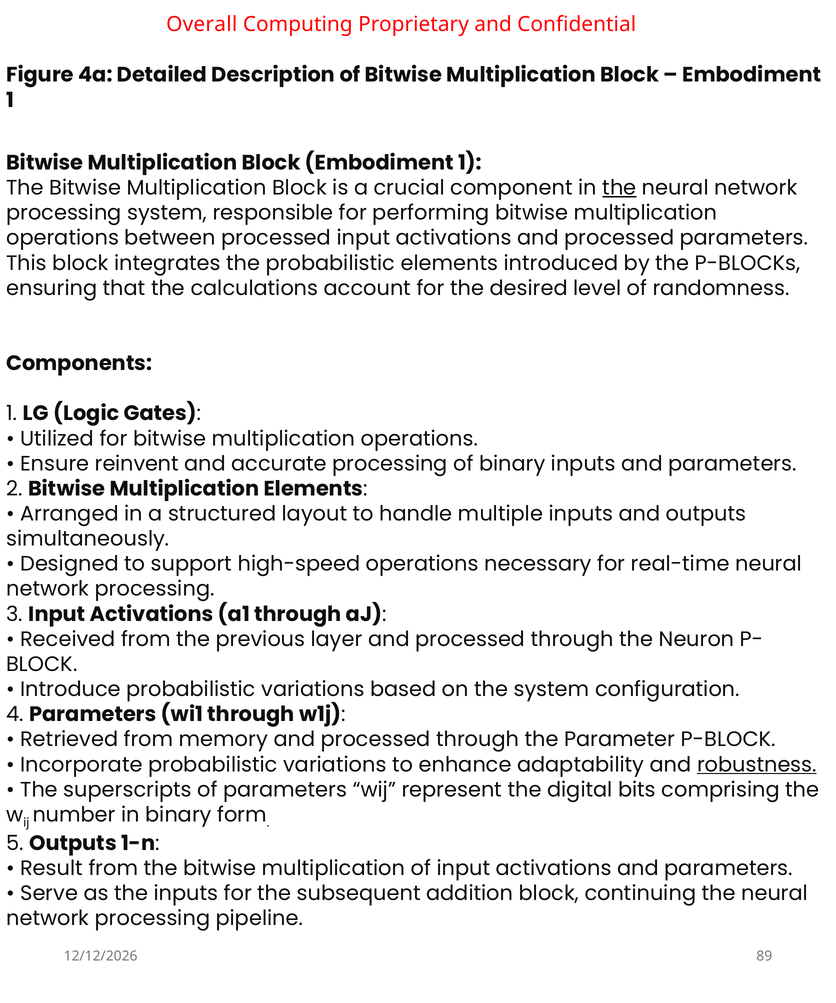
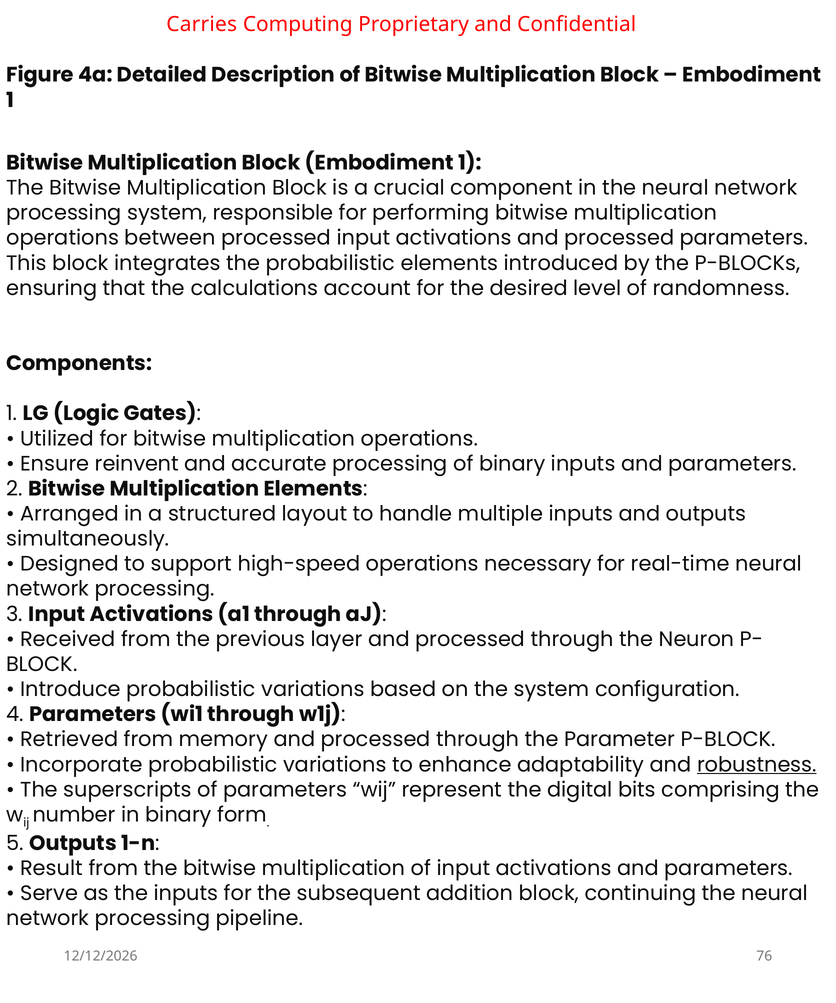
Overall: Overall -> Carries (202, 24)
the underline: present -> none (619, 188)
89: 89 -> 76 (764, 956)
